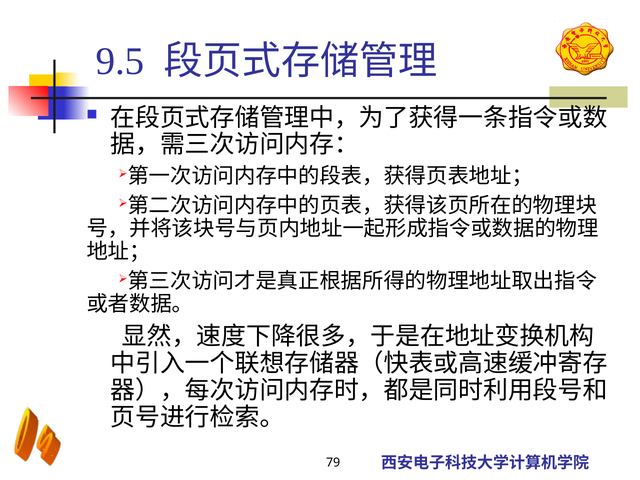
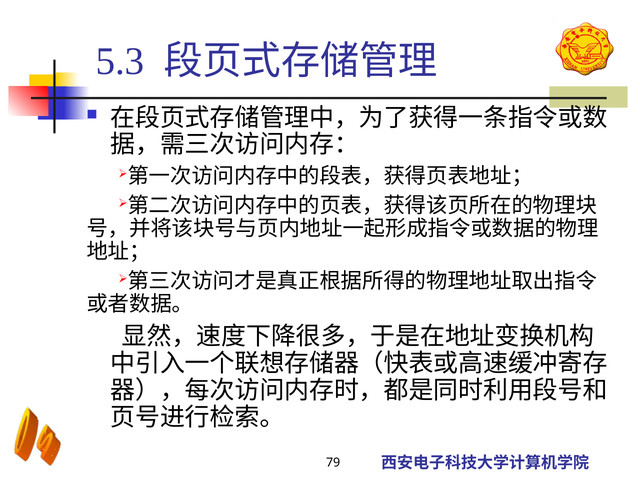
9.5: 9.5 -> 5.3 (120, 61)
